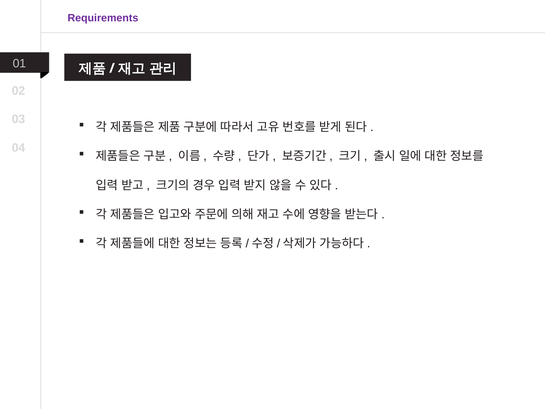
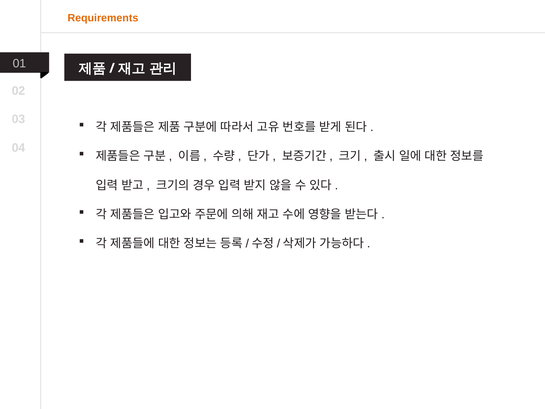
Requirements colour: purple -> orange (103, 18)
